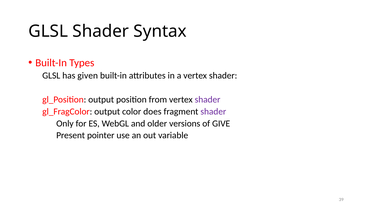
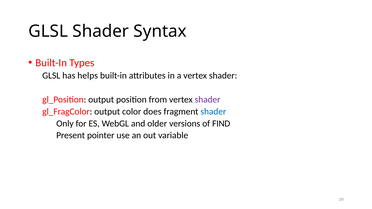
given: given -> helps (88, 76)
shader colour: purple -> blue (213, 112)
GIVE: GIVE -> FIND (221, 124)
